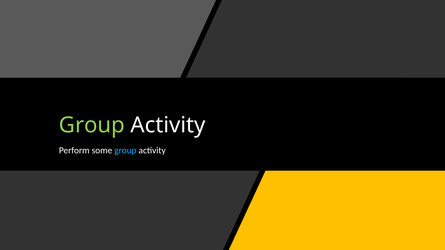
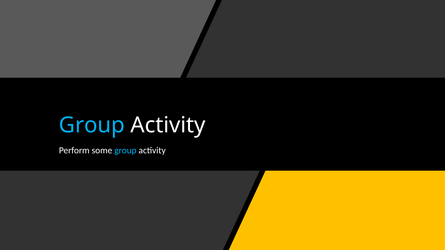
Group colour: light green -> light blue (92, 125)
